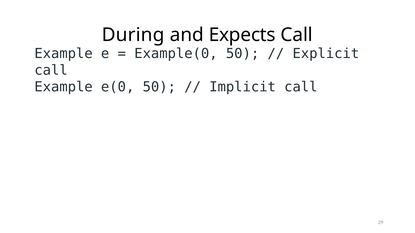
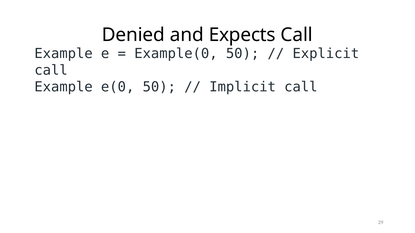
During: During -> Denied (133, 35)
